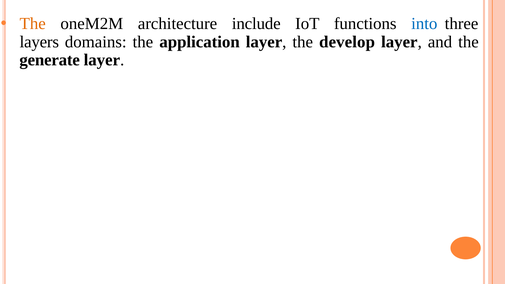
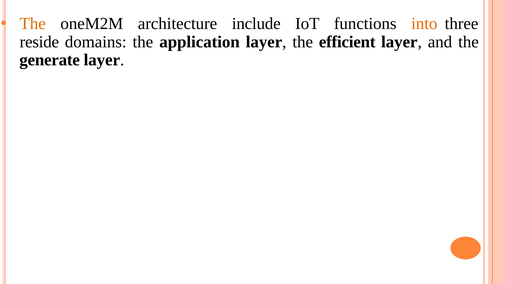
into colour: blue -> orange (424, 24)
layers: layers -> reside (39, 42)
develop: develop -> efficient (347, 42)
